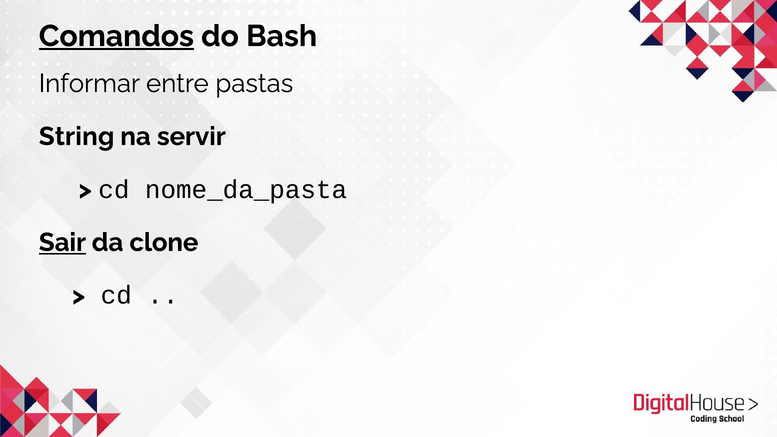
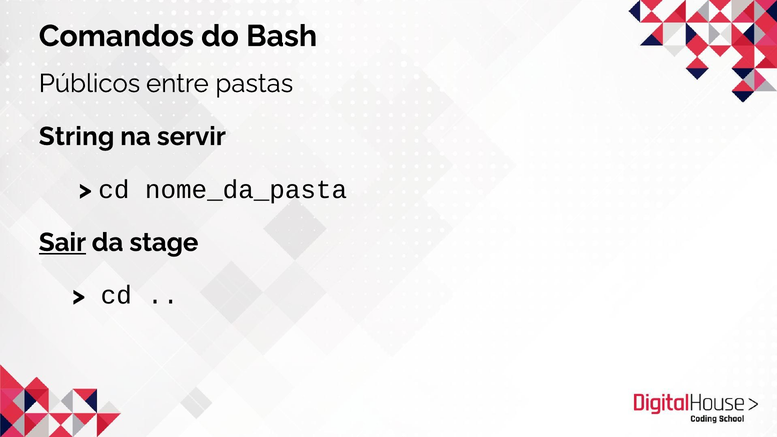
Comandos underline: present -> none (116, 36)
Informar: Informar -> Públicos (89, 84)
clone: clone -> stage (164, 242)
